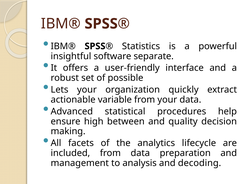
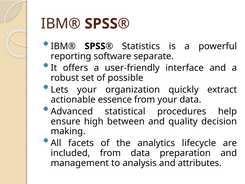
insightful: insightful -> reporting (71, 56)
variable: variable -> essence (115, 100)
decoding: decoding -> attributes (200, 163)
